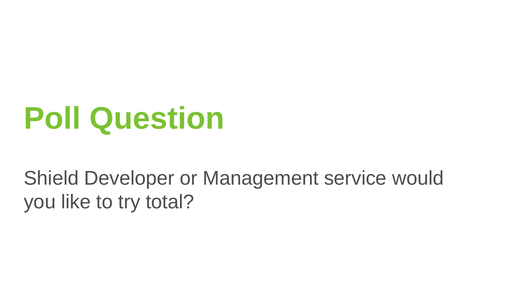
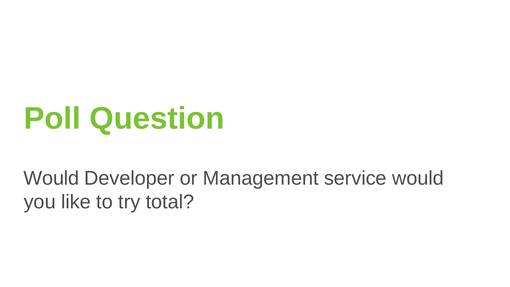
Shield: Shield -> Would (51, 178)
